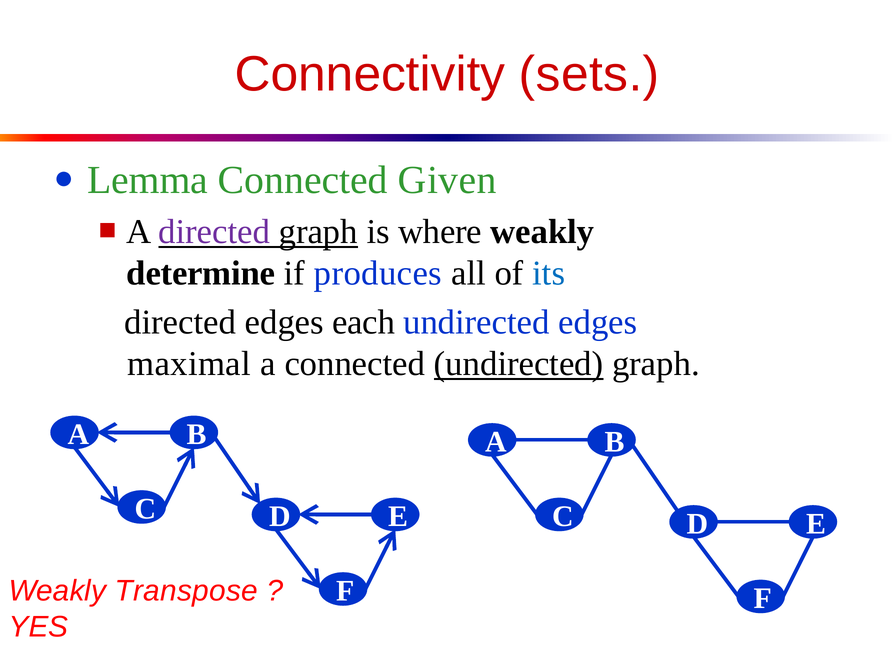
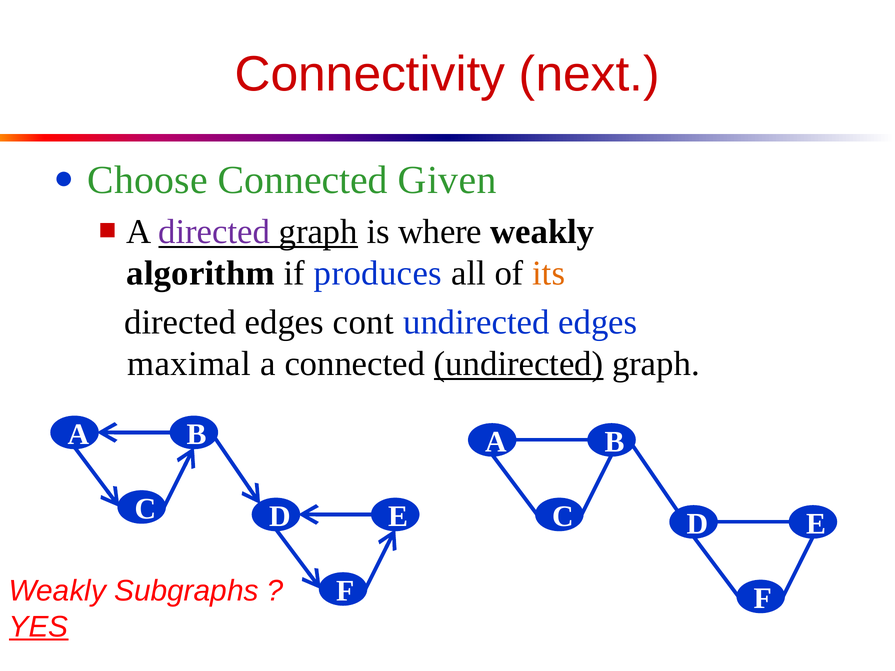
sets: sets -> next (589, 74)
Lemma: Lemma -> Choose (147, 180)
determine: determine -> algorithm (201, 274)
its colour: blue -> orange (549, 274)
each: each -> cont (363, 322)
Transpose: Transpose -> Subgraphs (186, 591)
YES underline: none -> present (39, 627)
